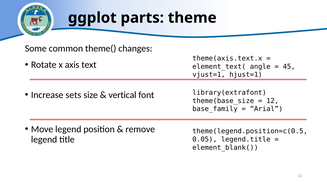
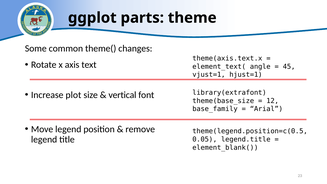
sets: sets -> plot (73, 95)
